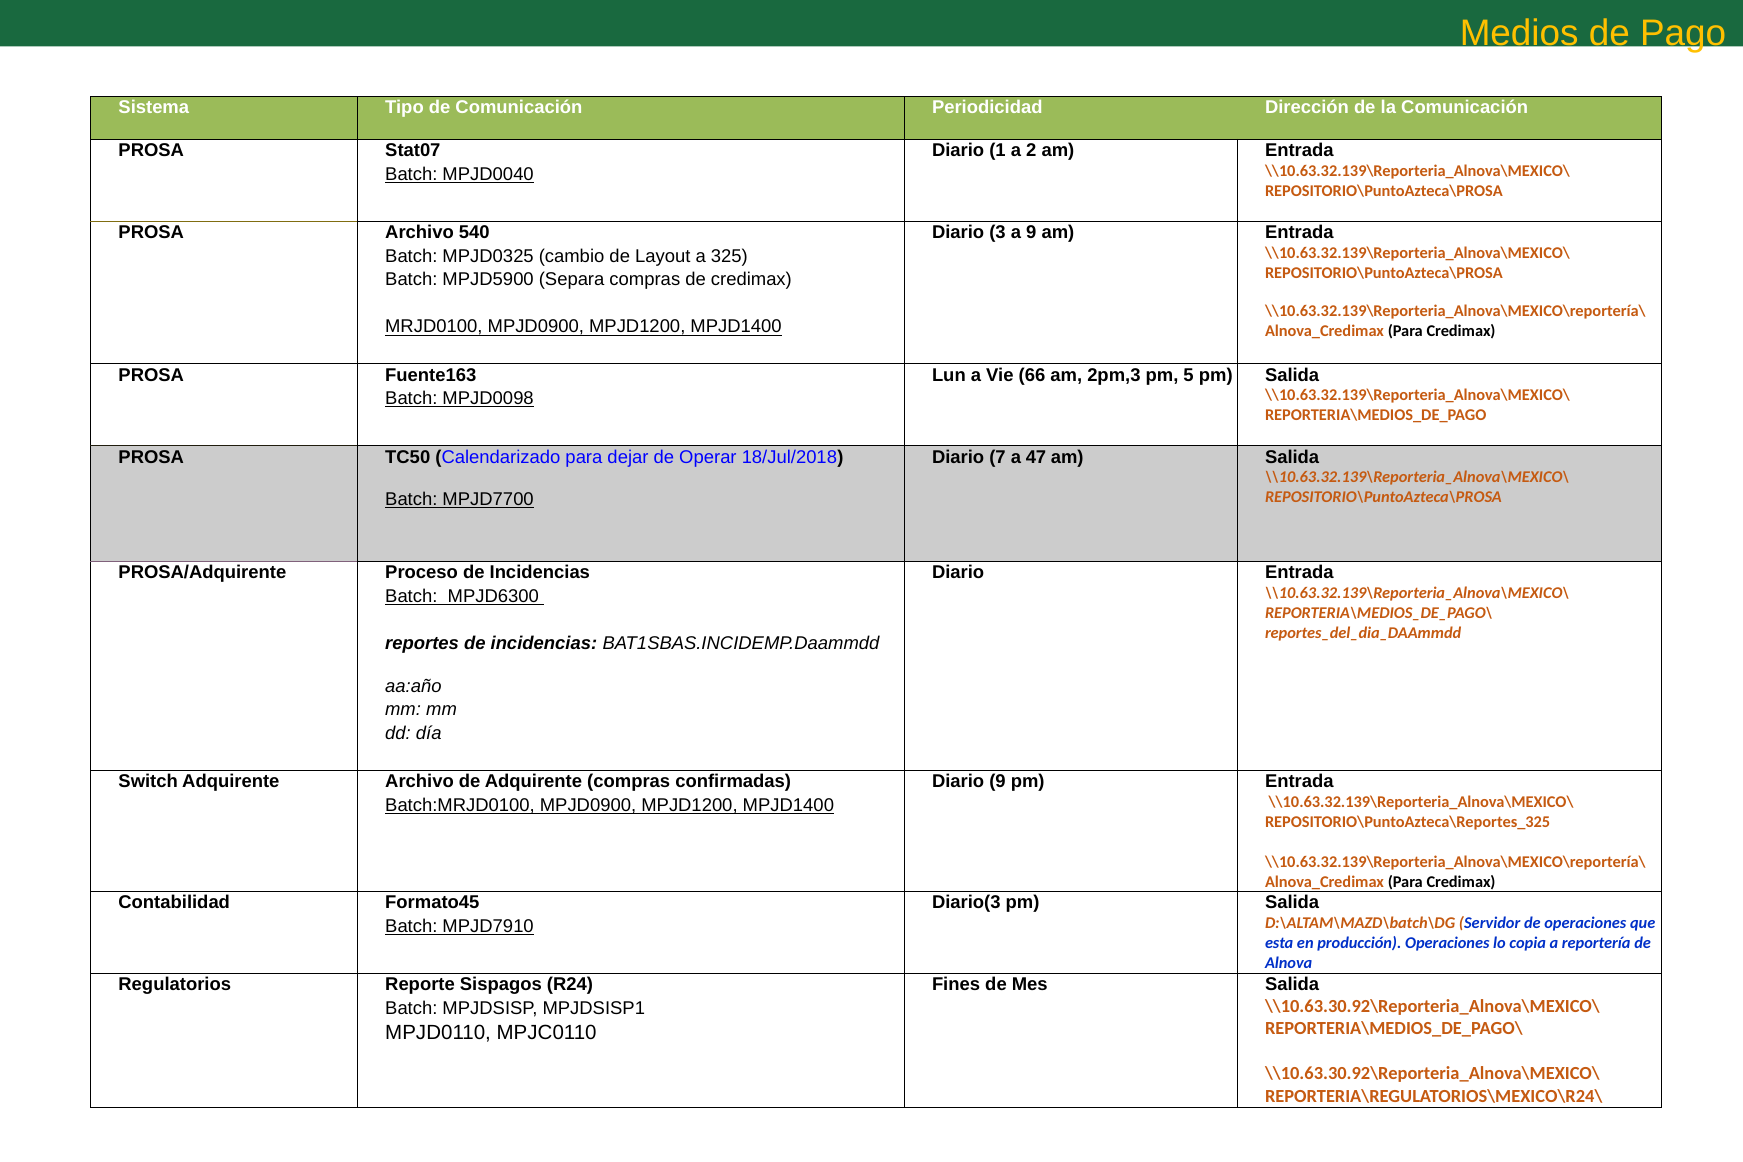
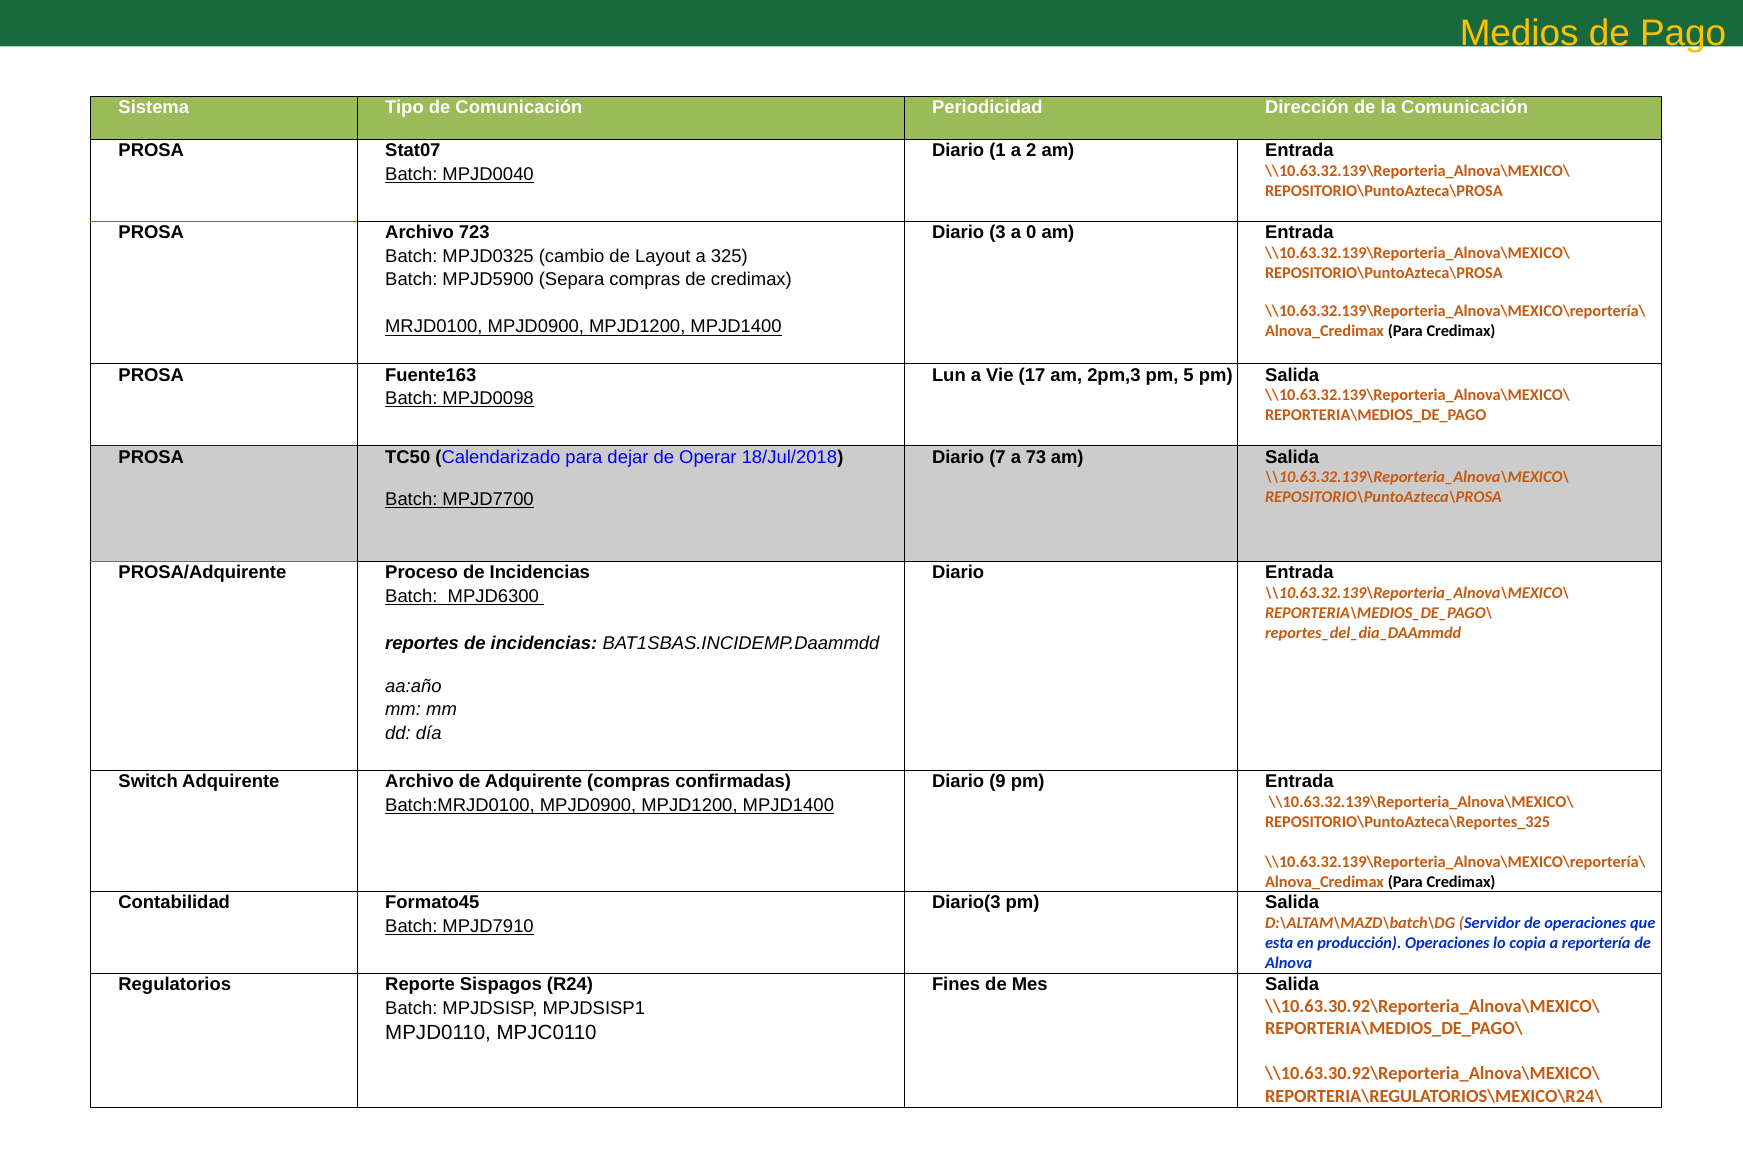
540: 540 -> 723 (474, 233)
a 9: 9 -> 0 (1031, 233)
66: 66 -> 17 (1032, 375)
47: 47 -> 73 (1036, 457)
